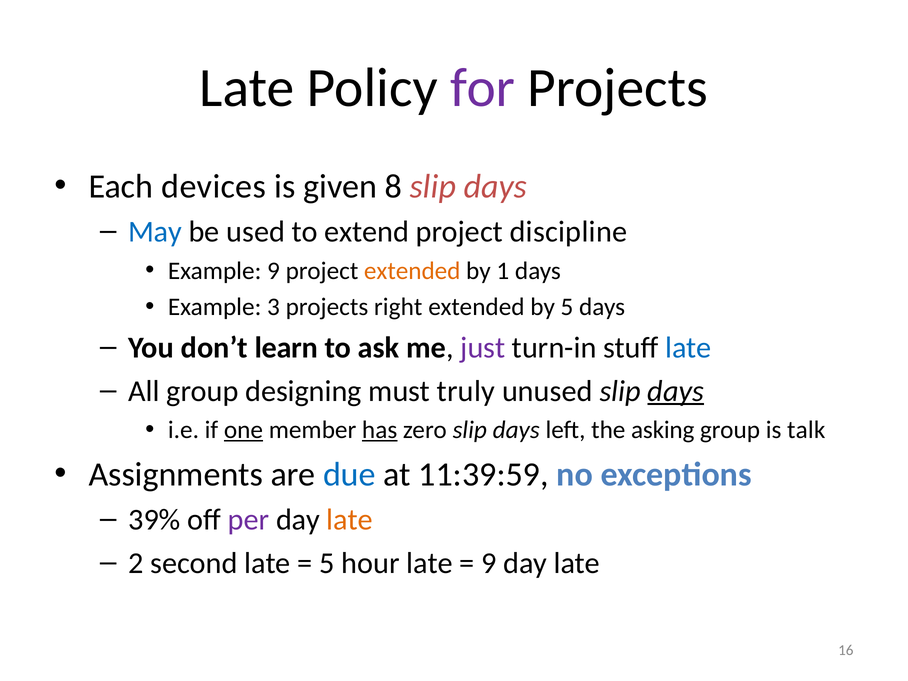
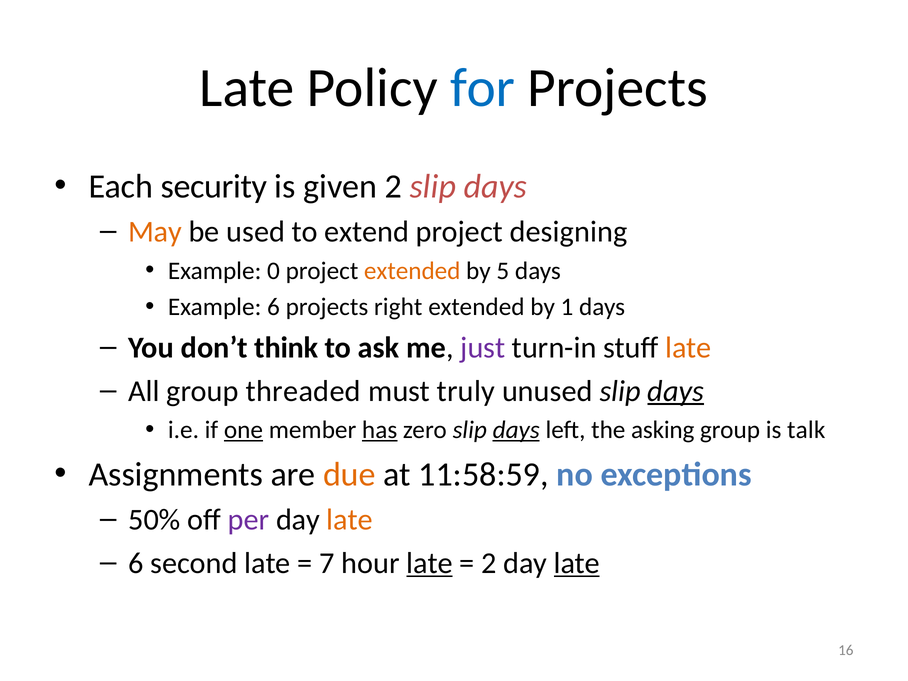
for colour: purple -> blue (483, 88)
devices: devices -> security (214, 186)
given 8: 8 -> 2 (393, 186)
May colour: blue -> orange (155, 232)
discipline: discipline -> designing (569, 232)
Example 9: 9 -> 0 (273, 271)
1: 1 -> 5 (503, 271)
Example 3: 3 -> 6 (273, 307)
by 5: 5 -> 1 (567, 307)
learn: learn -> think (286, 348)
late colour: blue -> orange (688, 348)
designing: designing -> threaded (303, 391)
days underline: none -> present (516, 430)
due colour: blue -> orange (349, 474)
11:39:59: 11:39:59 -> 11:58:59 (484, 474)
39%: 39% -> 50% (154, 520)
2: 2 -> 6 (136, 563)
5: 5 -> 7 (327, 563)
late underline: none -> present (430, 563)
9: 9 -> 2 (489, 563)
late underline: none -> present (577, 563)
